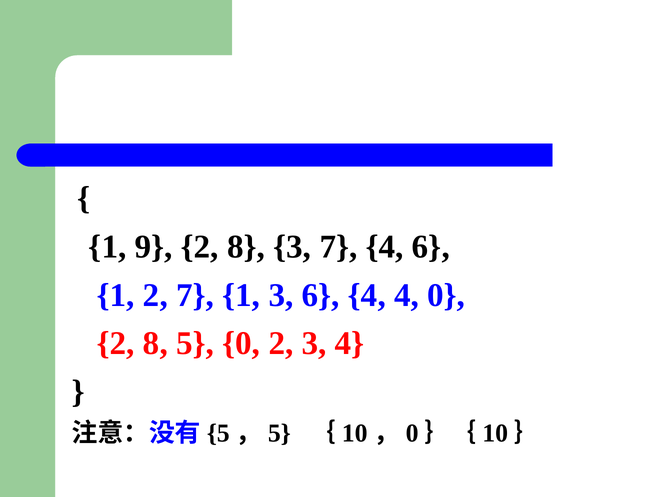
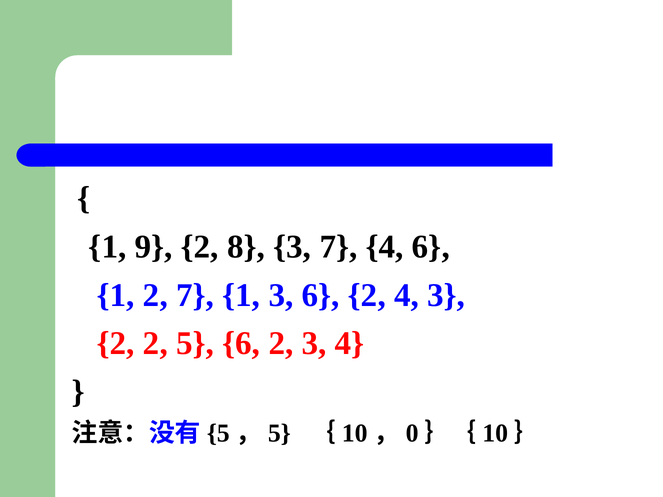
3 6 4: 4 -> 2 (367, 295)
4 0: 0 -> 3 (446, 295)
8: 8 -> 2 (155, 344)
5 0: 0 -> 6 (241, 344)
